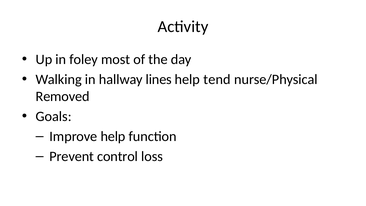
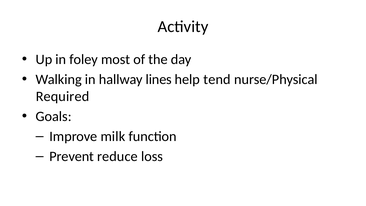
Removed: Removed -> Required (63, 96)
Improve help: help -> milk (113, 136)
control: control -> reduce (117, 156)
